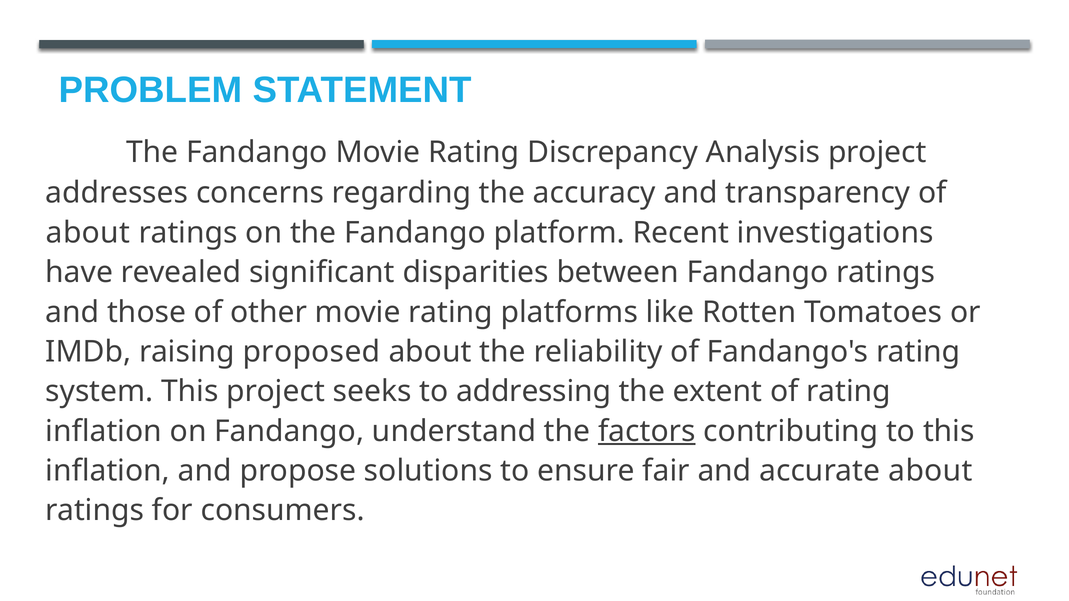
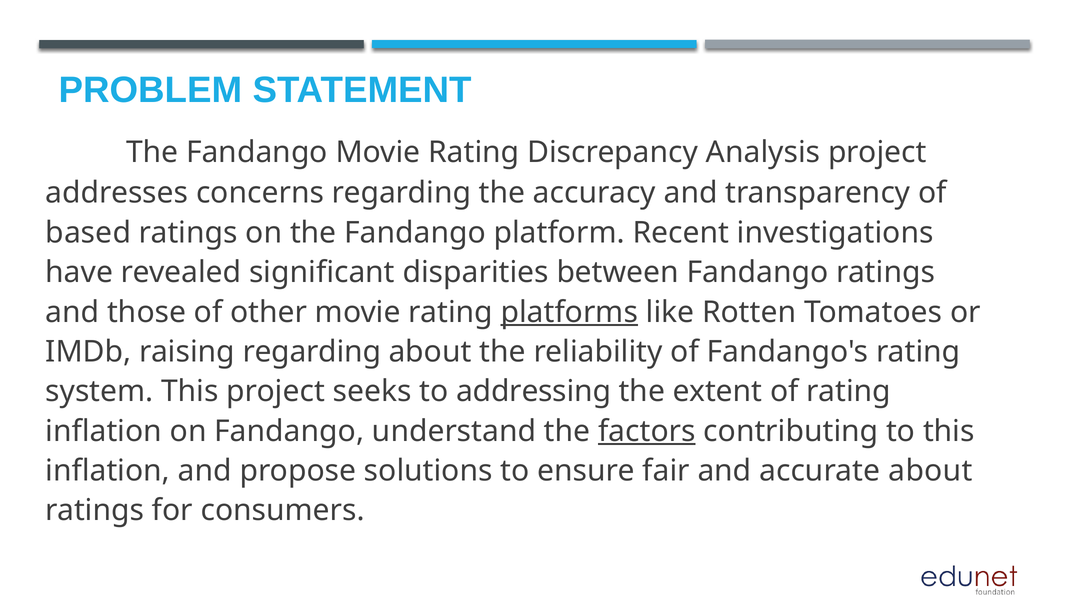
about: about -> based (88, 233)
platforms underline: none -> present (569, 312)
raising proposed: proposed -> regarding (312, 352)
